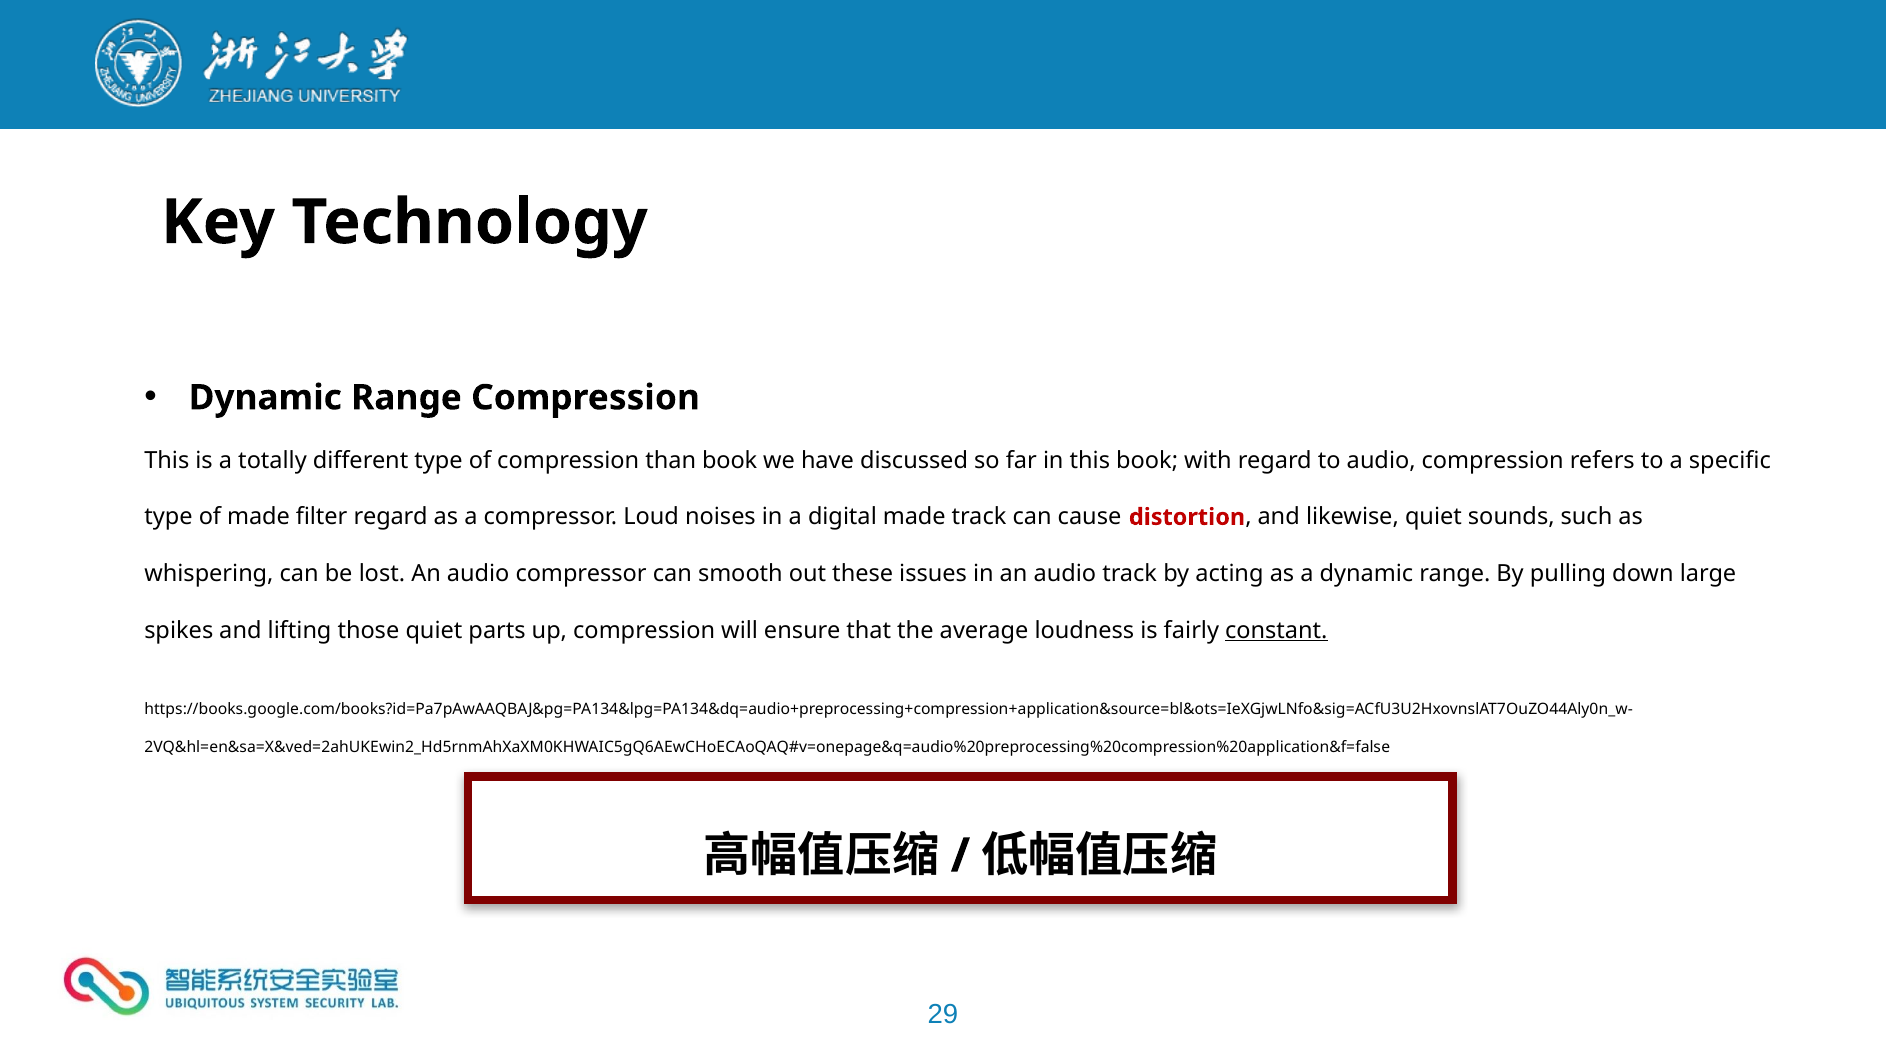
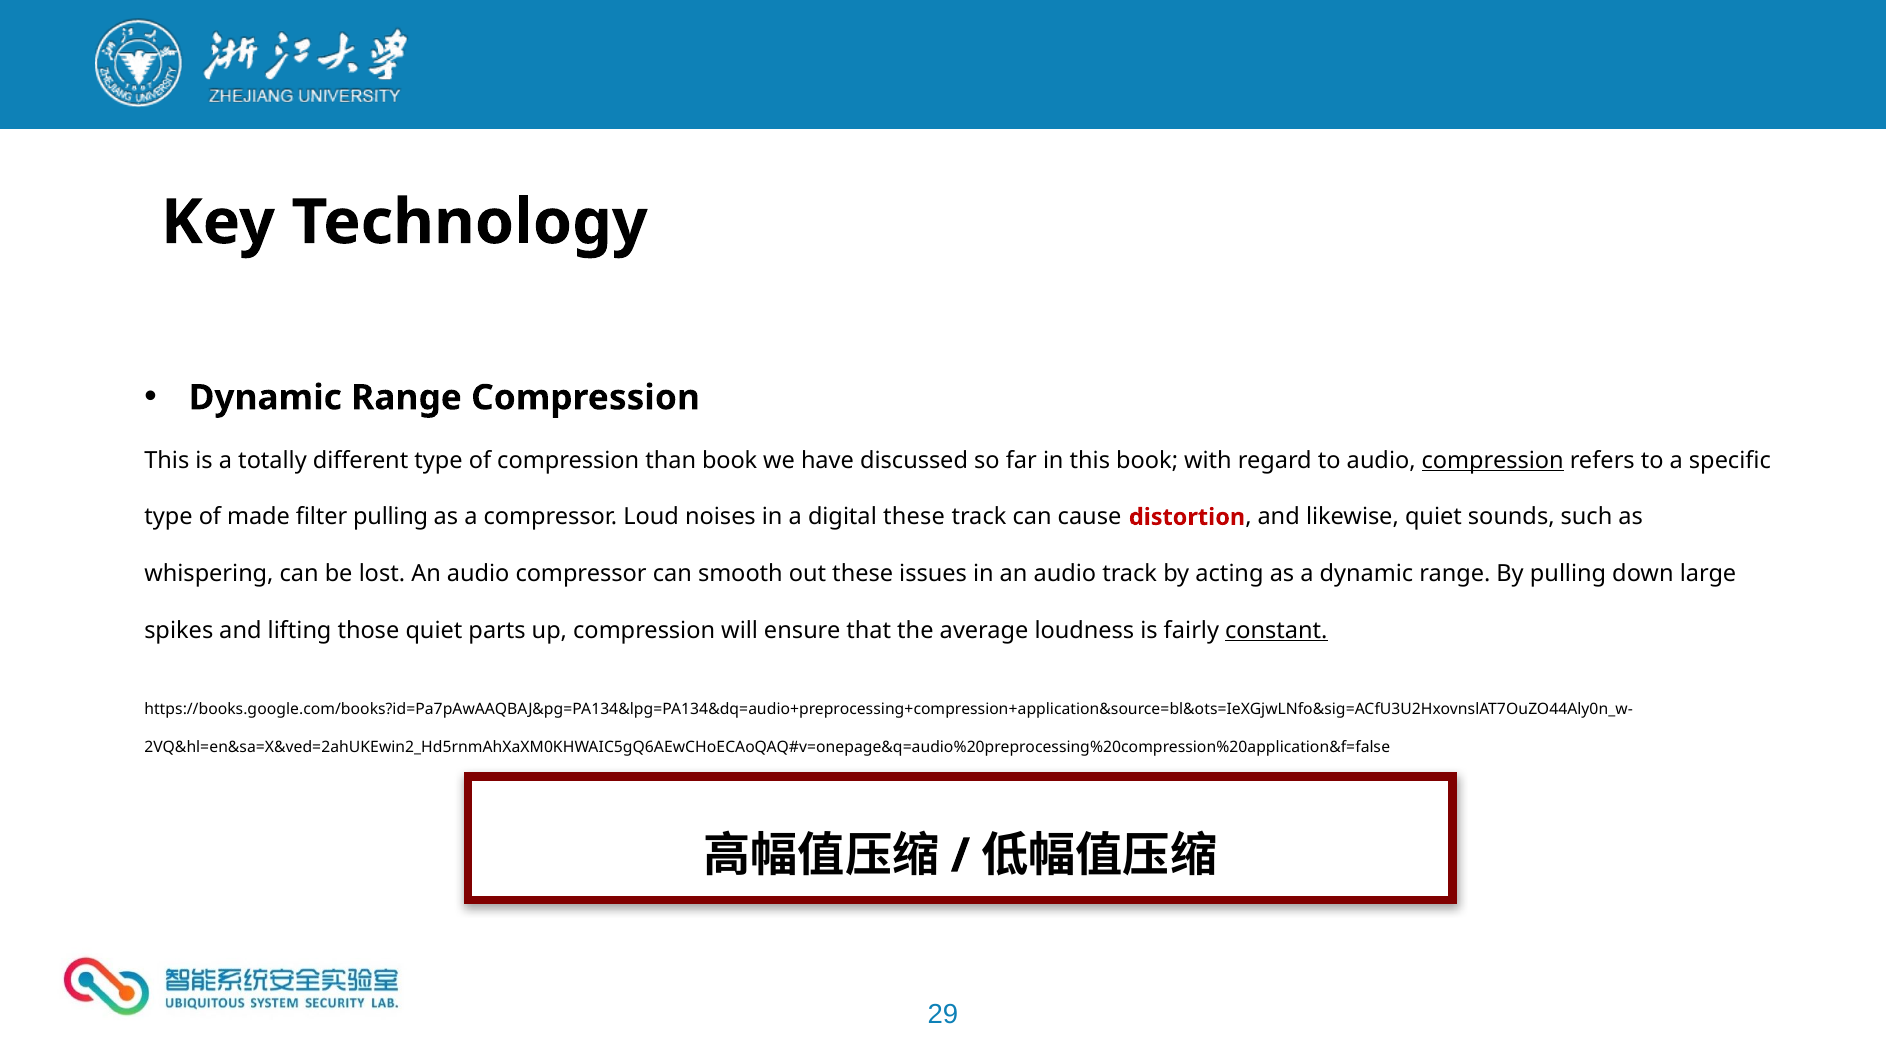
compression underline: none -> present (1493, 460)
filter regard: regard -> pulling (391, 517)
digital made: made -> these (914, 517)
